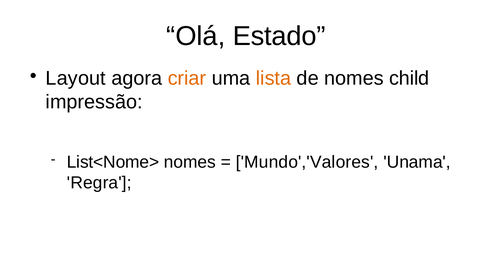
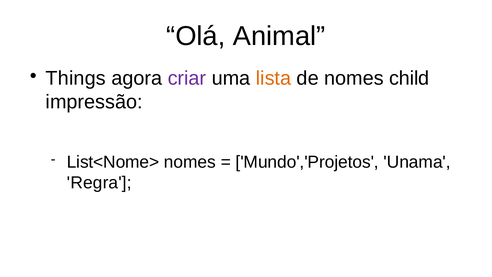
Estado: Estado -> Animal (279, 36)
Layout: Layout -> Things (76, 78)
criar colour: orange -> purple (187, 78)
Mundo','Valores: Mundo','Valores -> Mundo','Projetos (307, 162)
